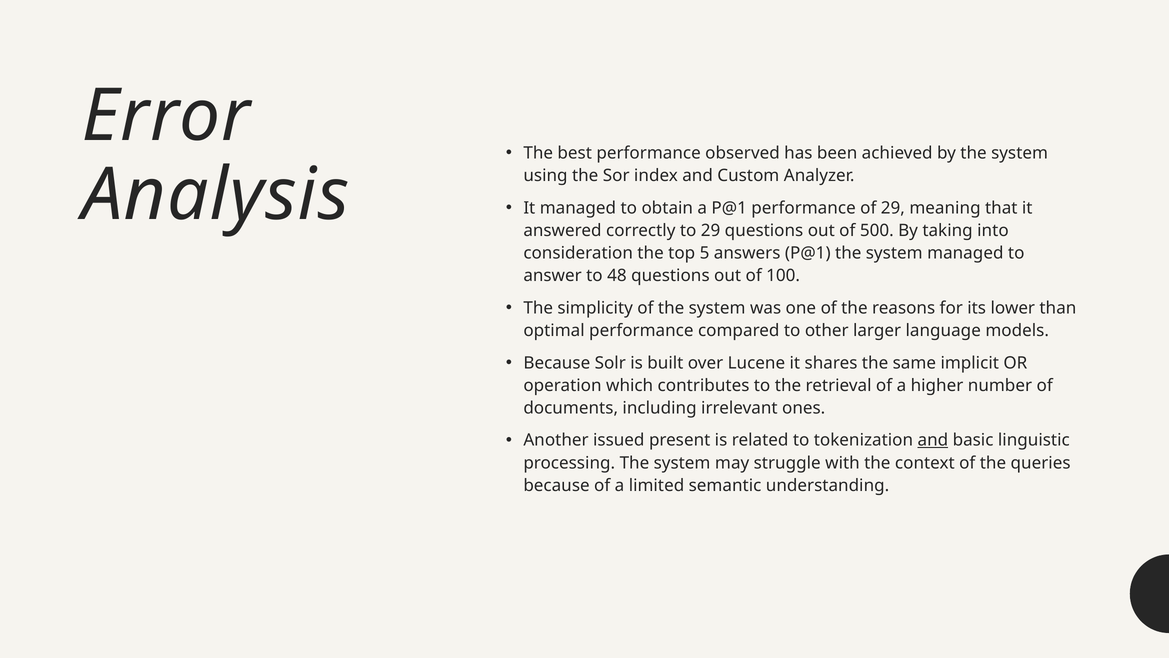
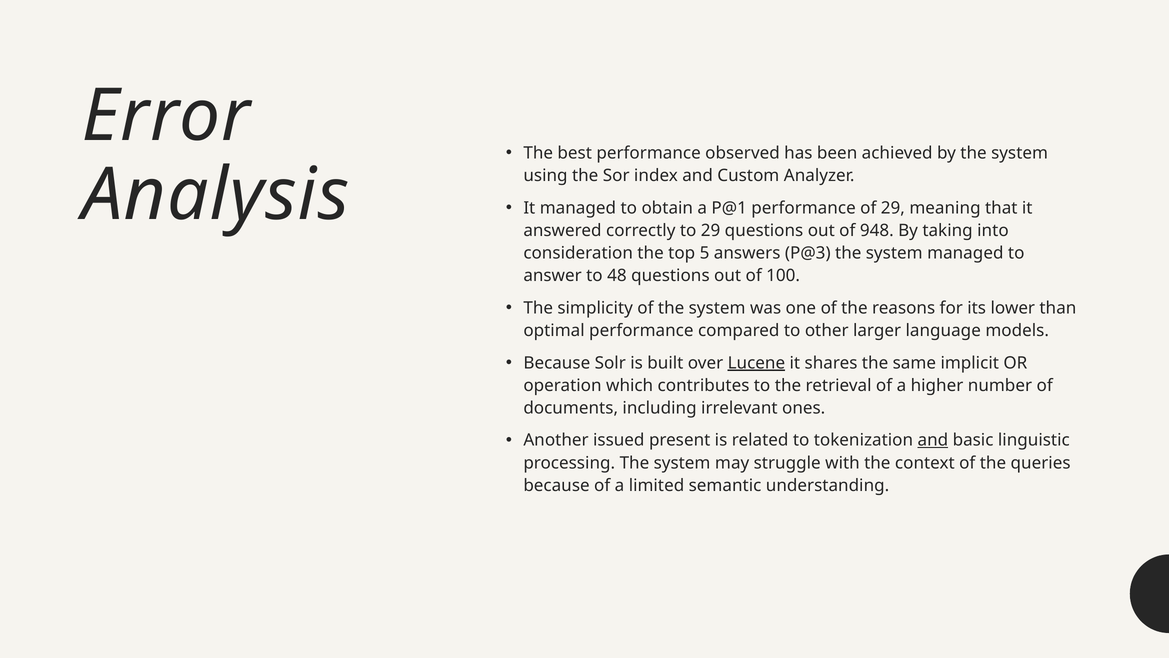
500: 500 -> 948 (877, 231)
answers P@1: P@1 -> P@3 (808, 253)
Lucene underline: none -> present (756, 363)
